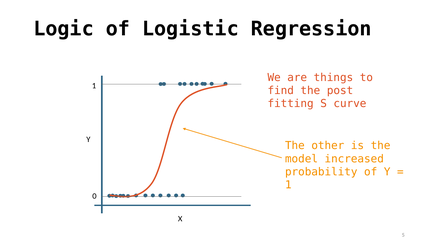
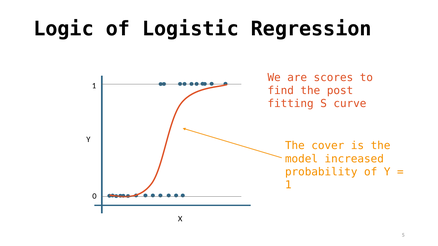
things: things -> scores (333, 78)
other: other -> cover (328, 146)
